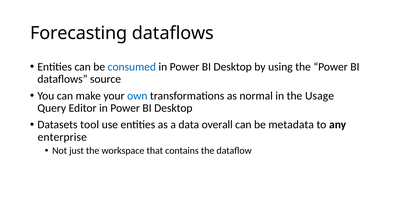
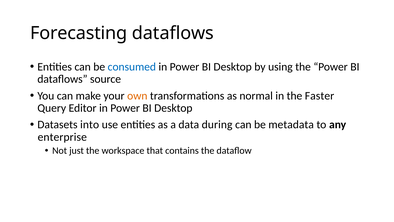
own colour: blue -> orange (137, 96)
Usage: Usage -> Faster (320, 96)
tool: tool -> into (90, 124)
overall: overall -> during (217, 124)
